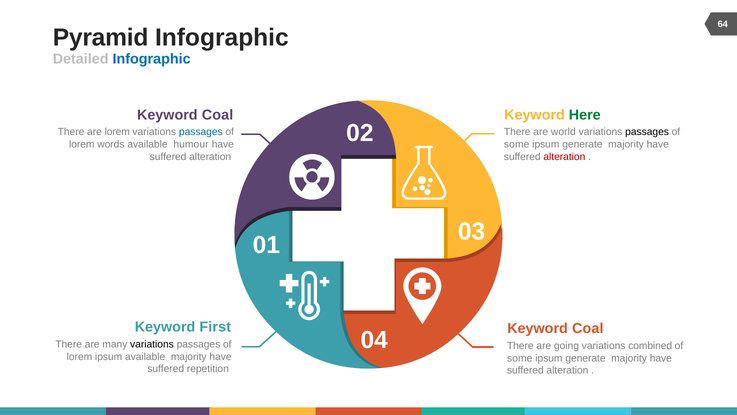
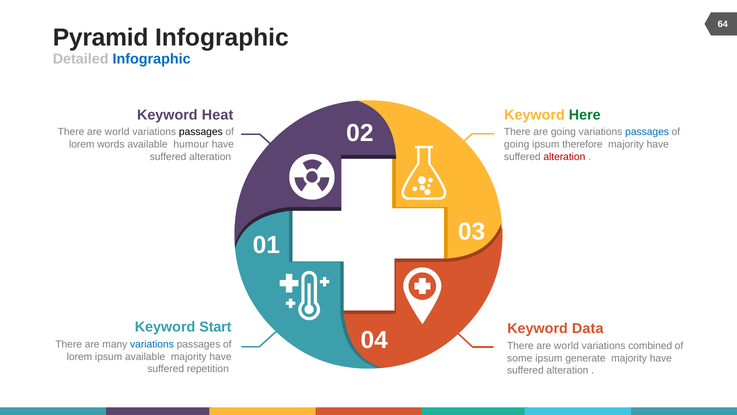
Coal: Coal -> Heat (218, 115)
lorem: lorem -> world (117, 132)
passages colour: blue -> black (201, 132)
are world: world -> going (563, 132)
passages colour: black -> blue (647, 132)
some: some -> going (517, 144)
generate: generate -> therefore (582, 144)
First: First -> Start (215, 327)
Coal: Coal -> Data (588, 328)
variations colour: black -> blue (152, 344)
going: going -> world (566, 346)
